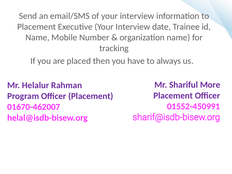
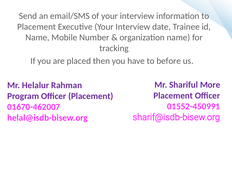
always: always -> before (169, 61)
